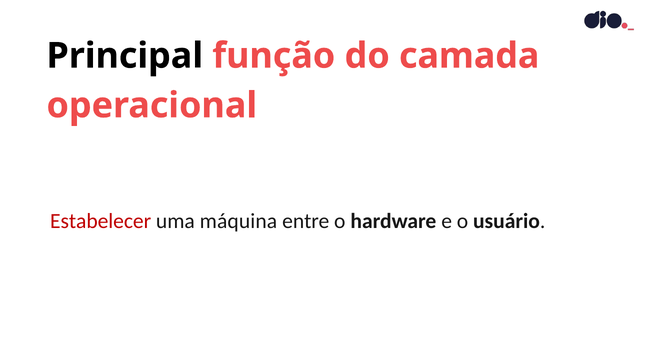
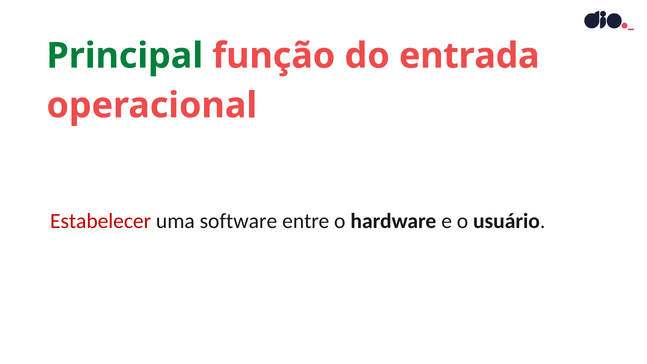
Principal colour: black -> green (125, 56)
camada: camada -> entrada (469, 56)
máquina: máquina -> software (238, 221)
